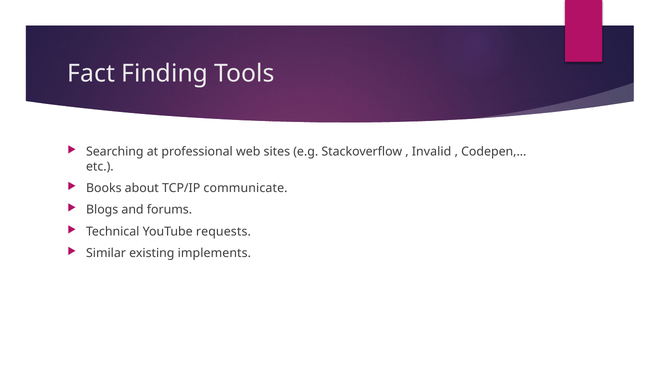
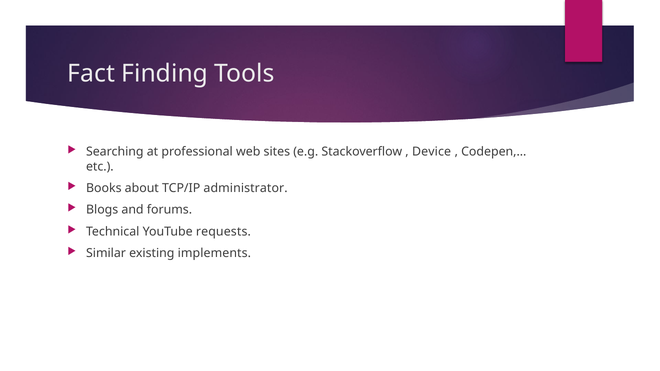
Invalid: Invalid -> Device (432, 152)
communicate: communicate -> administrator (246, 188)
